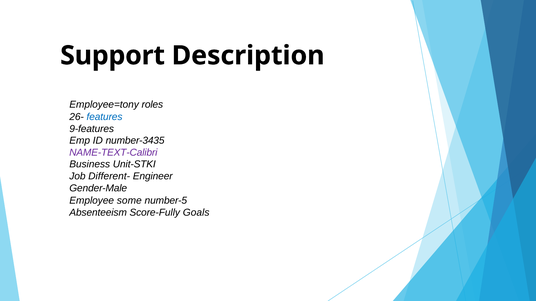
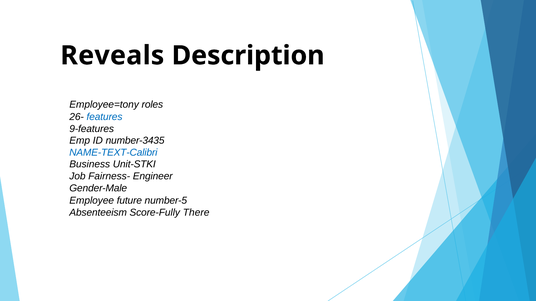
Support: Support -> Reveals (112, 56)
NAME-TEXT-Calibri colour: purple -> blue (113, 153)
Different-: Different- -> Fairness- (109, 177)
some: some -> future (129, 201)
Goals: Goals -> There (196, 213)
